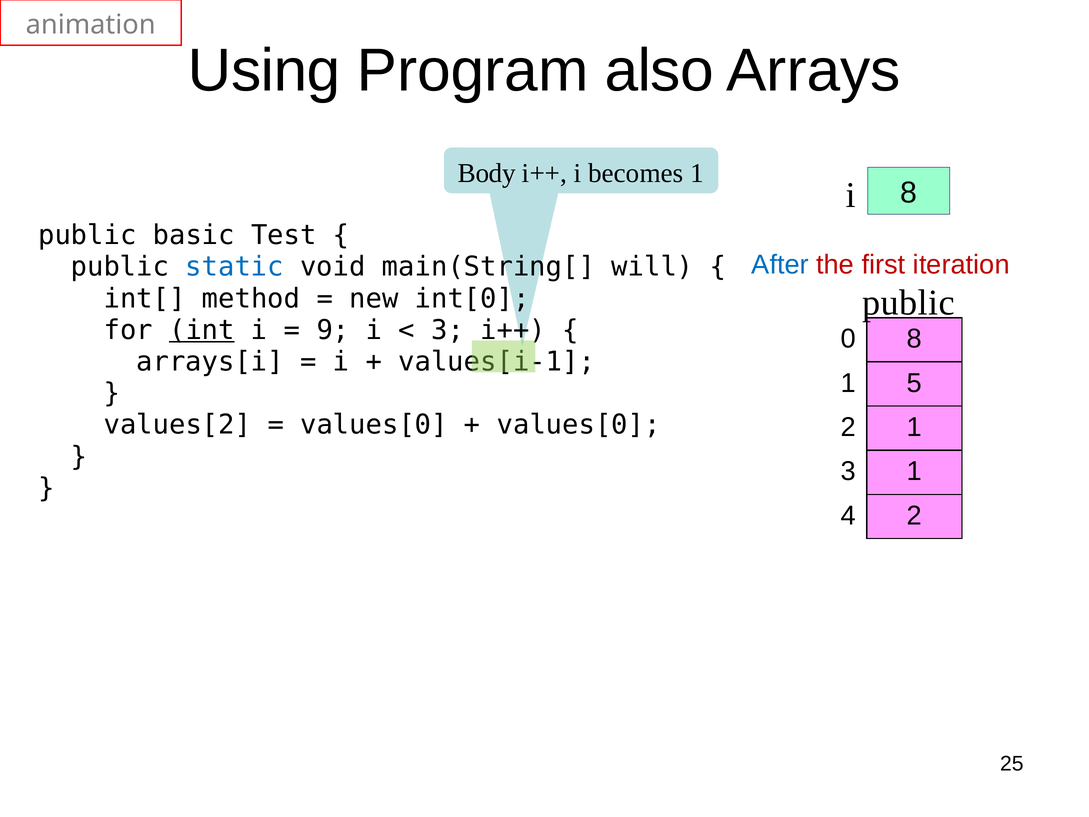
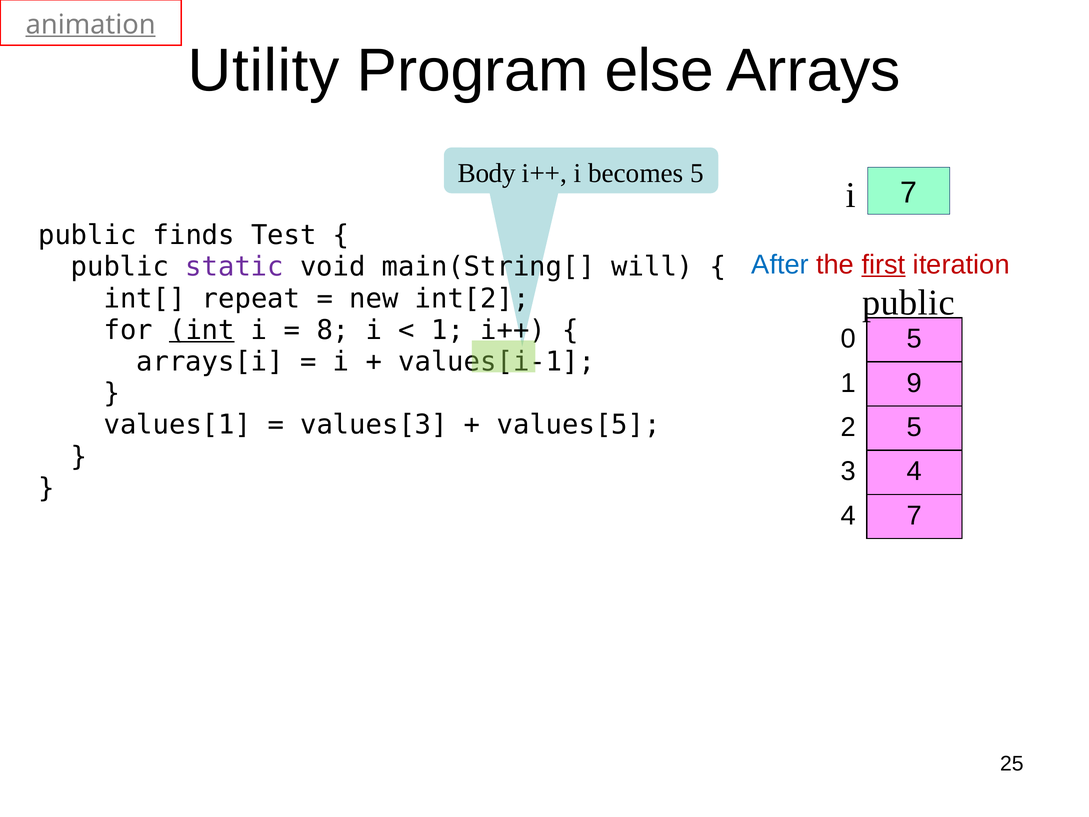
animation underline: none -> present (91, 25)
Using: Using -> Utility (264, 71)
also: also -> else (659, 71)
becomes 1: 1 -> 5 (697, 173)
i 8: 8 -> 7 (909, 193)
basic: basic -> finds (194, 235)
first underline: none -> present (884, 265)
static colour: blue -> purple (235, 267)
method: method -> repeat (251, 298)
int[0: int[0 -> int[2 (472, 298)
9: 9 -> 8 (333, 330)
3: 3 -> 1 (448, 330)
0 8: 8 -> 5 (914, 339)
5: 5 -> 9 (914, 383)
values[2: values[2 -> values[1 (177, 425)
values[0: values[0 -> values[3 (374, 425)
values[0: values[0 -> values[5 (579, 425)
2 1: 1 -> 5 (914, 427)
3 1: 1 -> 4 (914, 471)
4 2: 2 -> 7 (914, 515)
